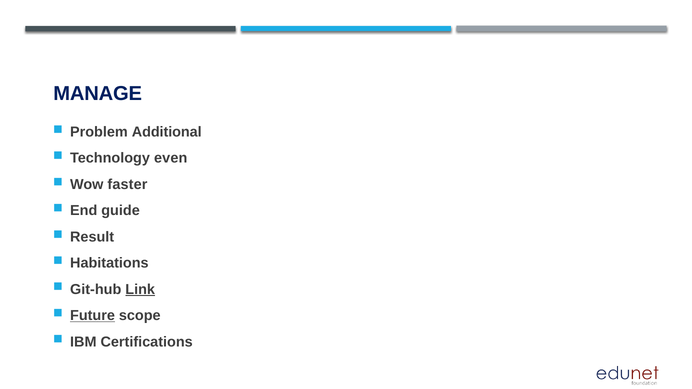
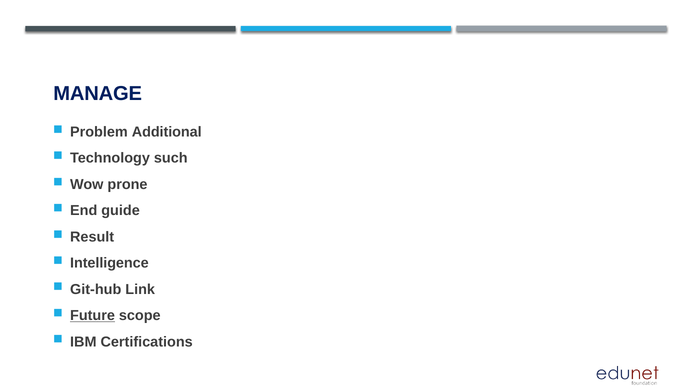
even: even -> such (171, 158)
faster: faster -> prone (127, 185)
Habitations: Habitations -> Intelligence (109, 263)
Link underline: present -> none (140, 290)
